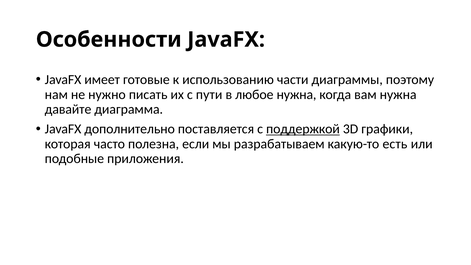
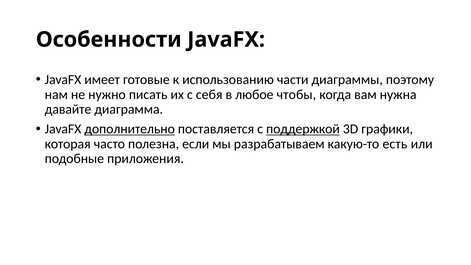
пути: пути -> себя (209, 94)
любое нужна: нужна -> чтобы (296, 94)
дополнительно underline: none -> present (130, 129)
